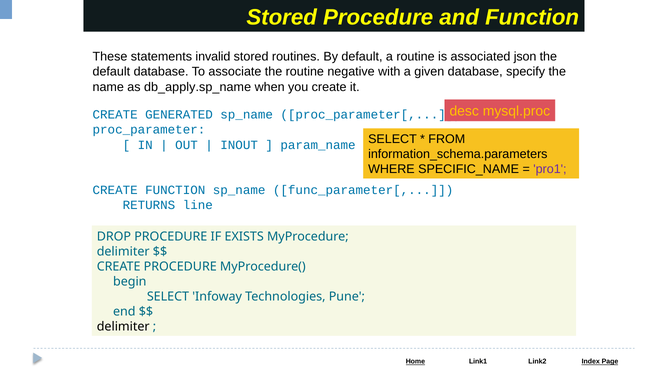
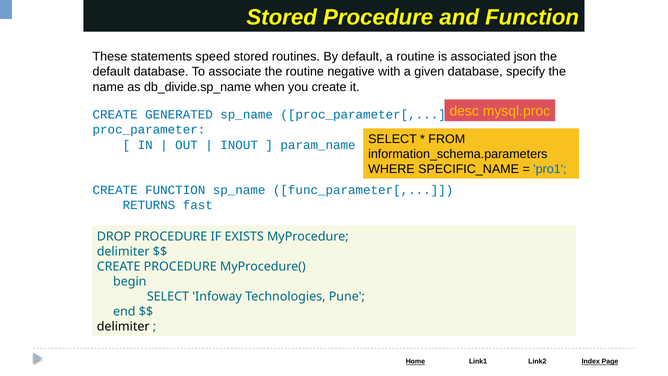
invalid: invalid -> speed (213, 57)
db_apply.sp_name: db_apply.sp_name -> db_divide.sp_name (198, 87)
pro1 colour: purple -> blue (550, 169)
line: line -> fast (198, 205)
